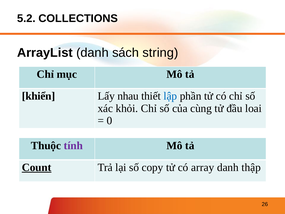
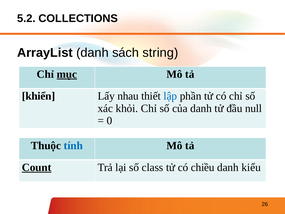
mục underline: none -> present (67, 74)
của cùng: cùng -> danh (201, 108)
loai: loai -> null (253, 108)
tính colour: purple -> blue (73, 145)
copy: copy -> class (152, 167)
array: array -> chiều (203, 167)
thập: thập -> kiểu (251, 167)
